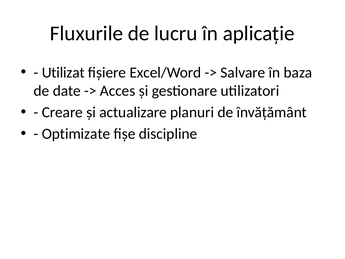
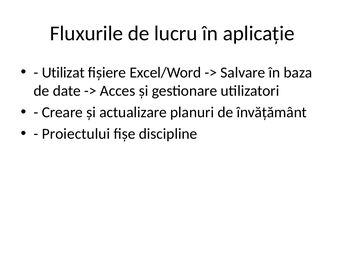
Optimizate: Optimizate -> Proiectului (76, 134)
